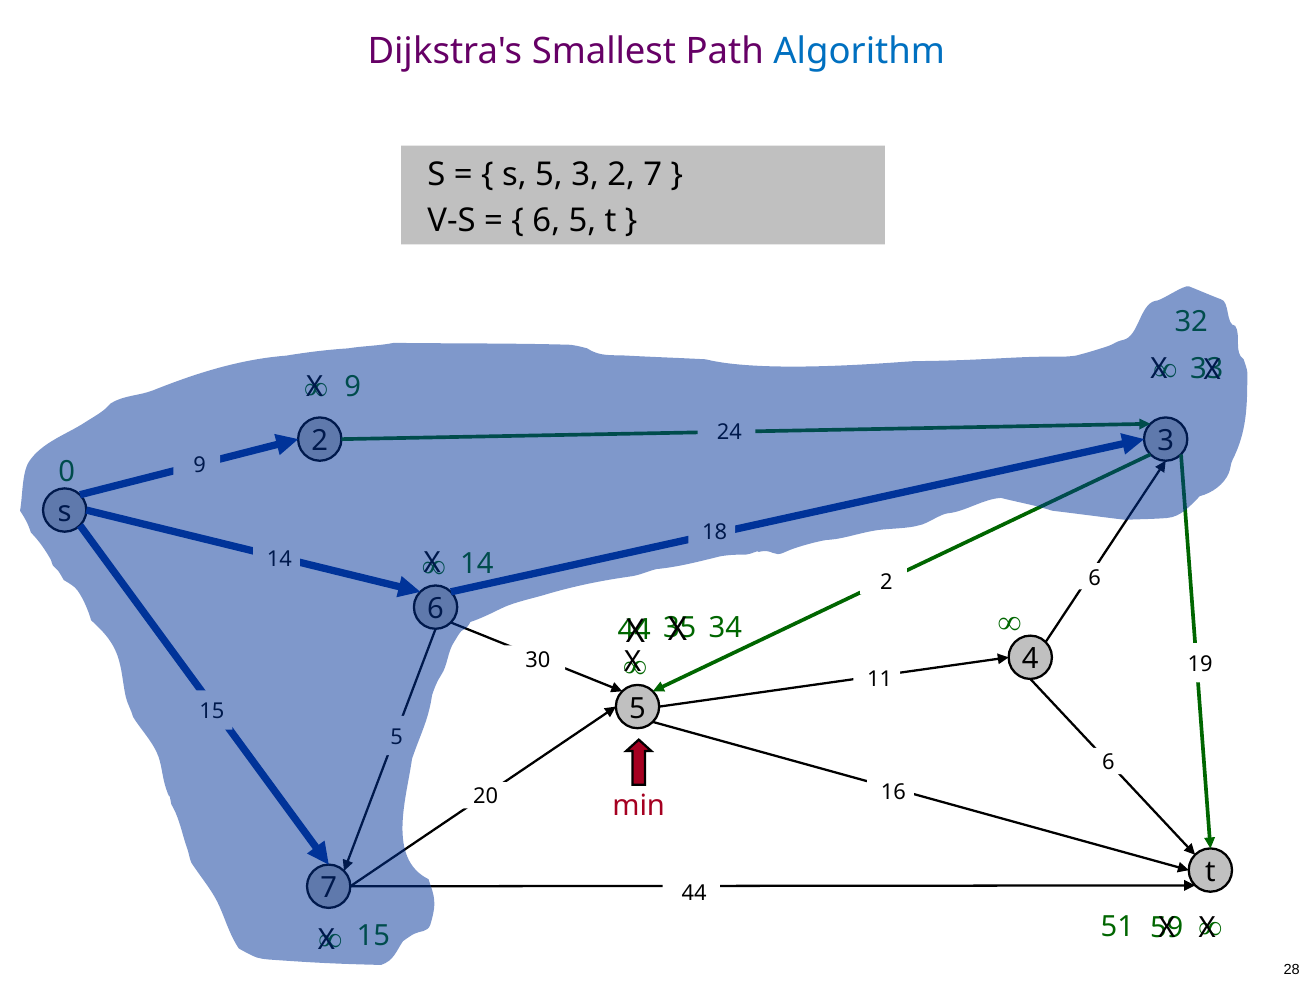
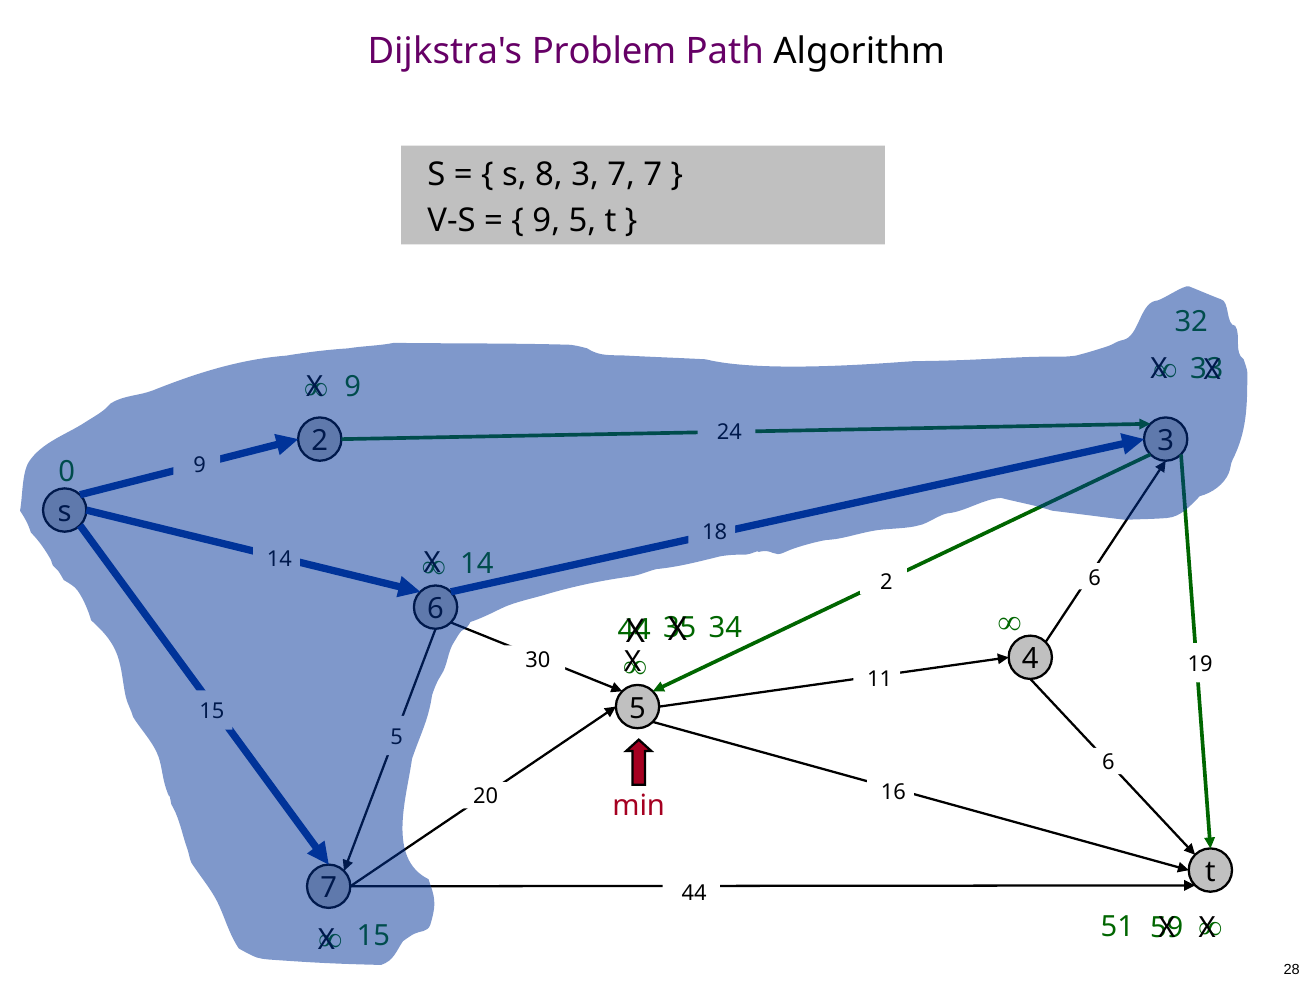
Smallest: Smallest -> Problem (604, 52)
Algorithm colour: blue -> black (859, 52)
s 5: 5 -> 8 (549, 174)
3 2: 2 -> 7 (621, 174)
6: 6 -> 9 (546, 220)
